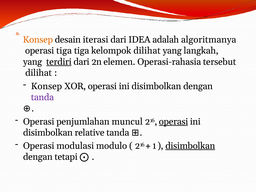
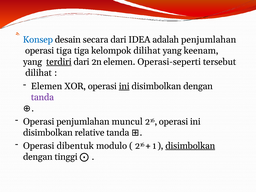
Konsep colour: orange -> blue (38, 40)
iterasi: iterasi -> secara (96, 40)
adalah algoritmanya: algoritmanya -> penjumlahan (209, 40)
langkah: langkah -> keenam (201, 51)
Operasi-rahasia: Operasi-rahasia -> Operasi-seperti (169, 62)
Konsep: Konsep -> Elemen (47, 86)
ini underline: none -> present (124, 86)
operasi underline: present -> none (173, 122)
modulasi: modulasi -> dibentuk (75, 146)
tetapi: tetapi -> tinggi (66, 157)
